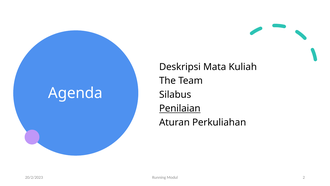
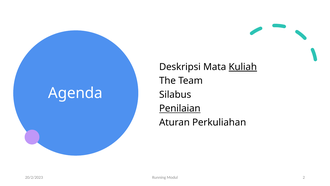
Kuliah underline: none -> present (243, 67)
